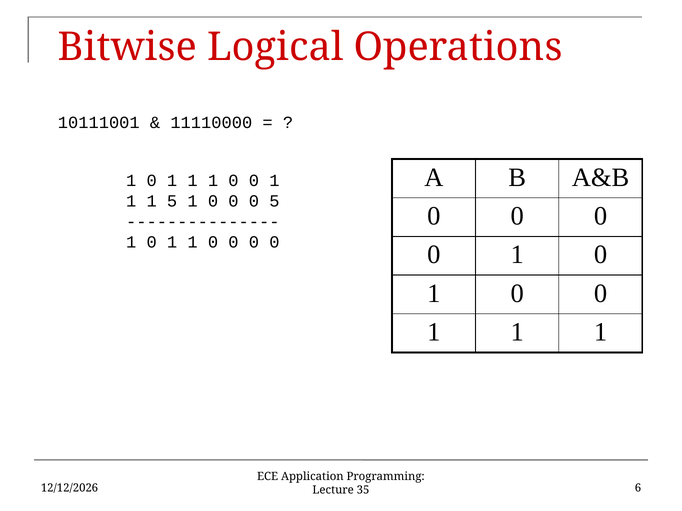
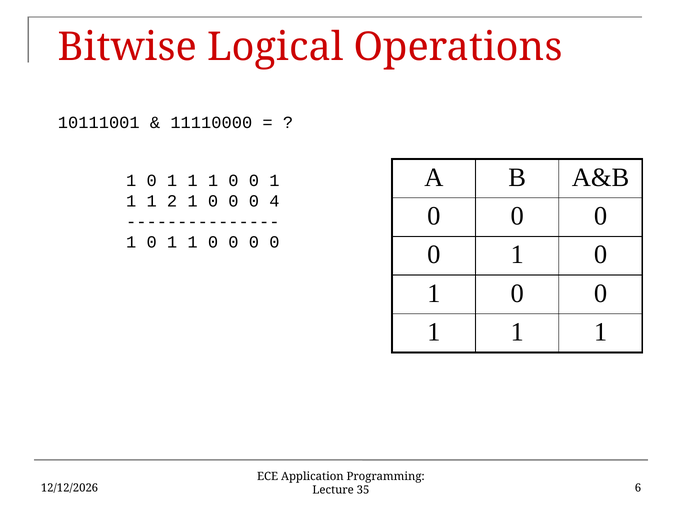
1 5: 5 -> 2 (172, 201)
0 5: 5 -> 4 (274, 201)
